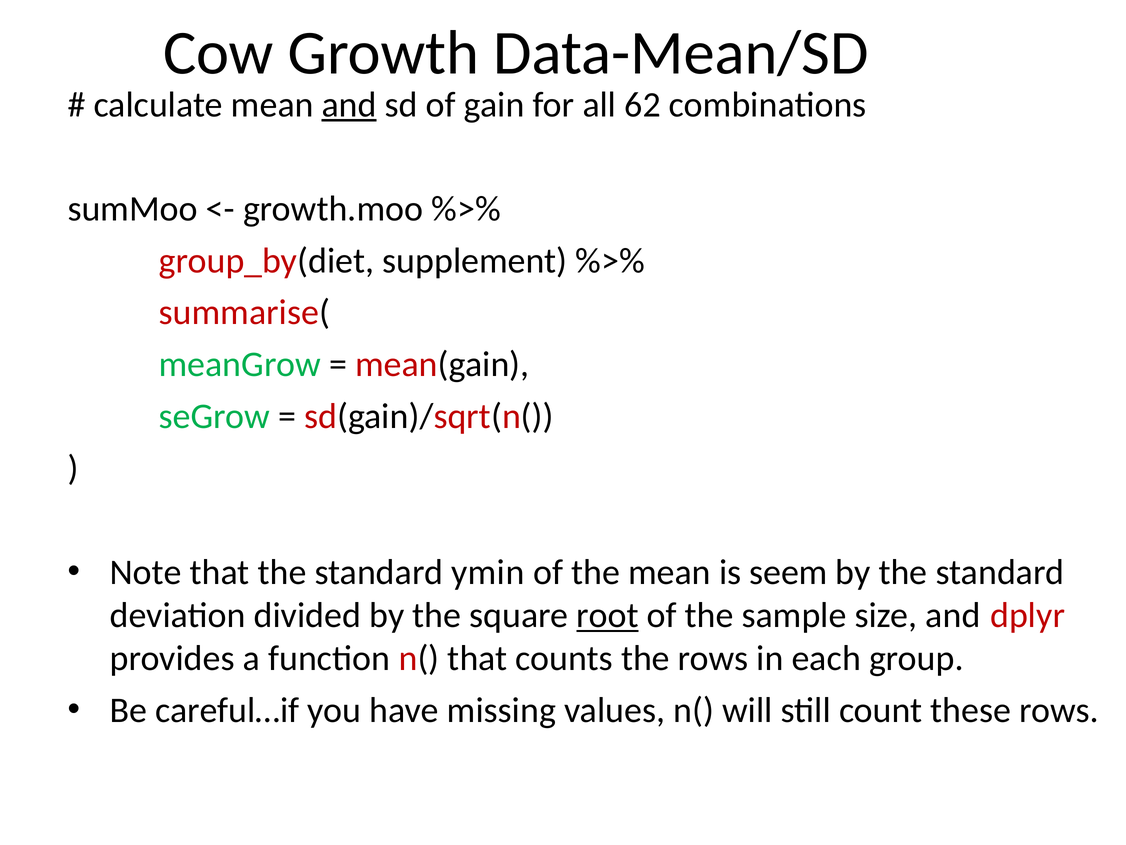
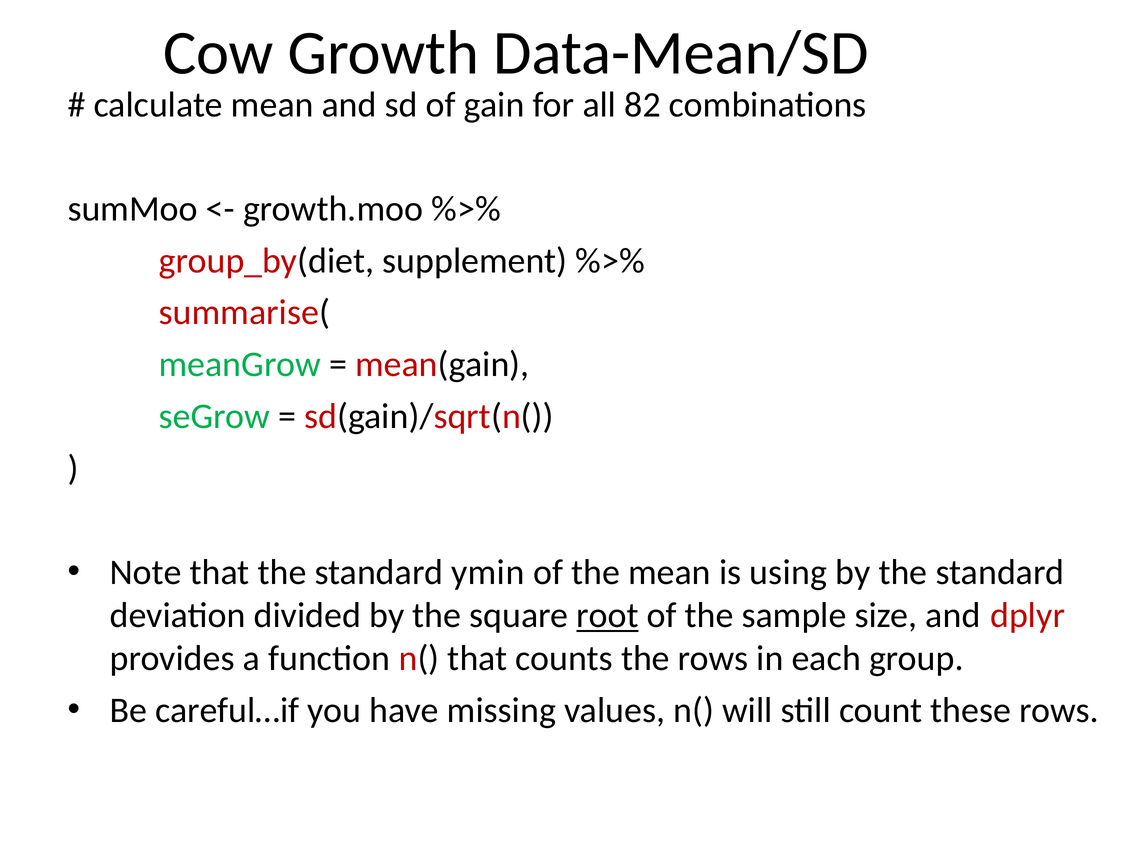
and underline: present -> none (349, 105)
62: 62 -> 82 (642, 105)
seem: seem -> using (788, 572)
